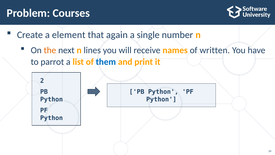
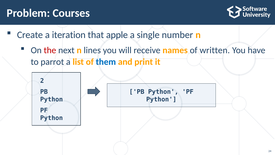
element: element -> iteration (69, 35)
again: again -> apple (117, 35)
the colour: orange -> red (50, 50)
